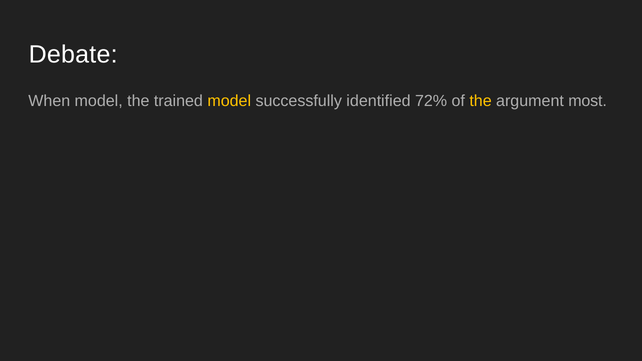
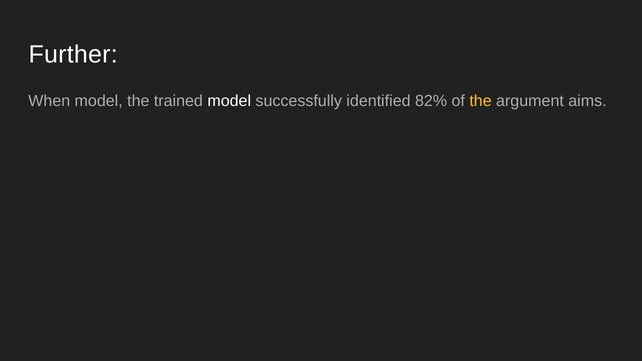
Debate: Debate -> Further (73, 54)
model colour: yellow -> white (229, 101)
72%: 72% -> 82% (431, 101)
most: most -> aims (587, 101)
